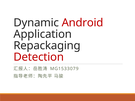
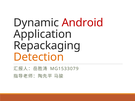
Detection colour: red -> orange (39, 57)
